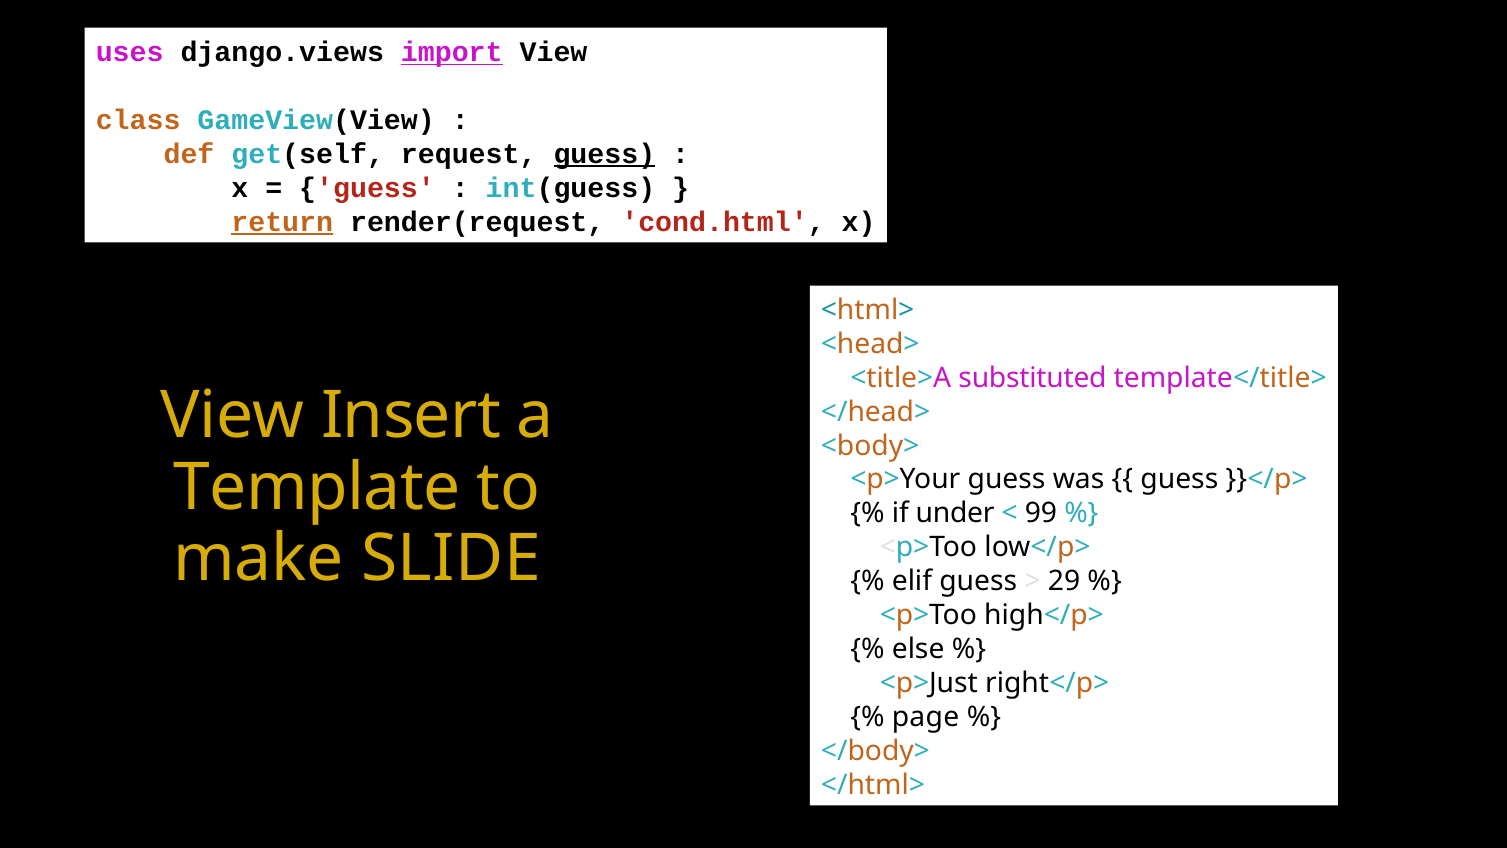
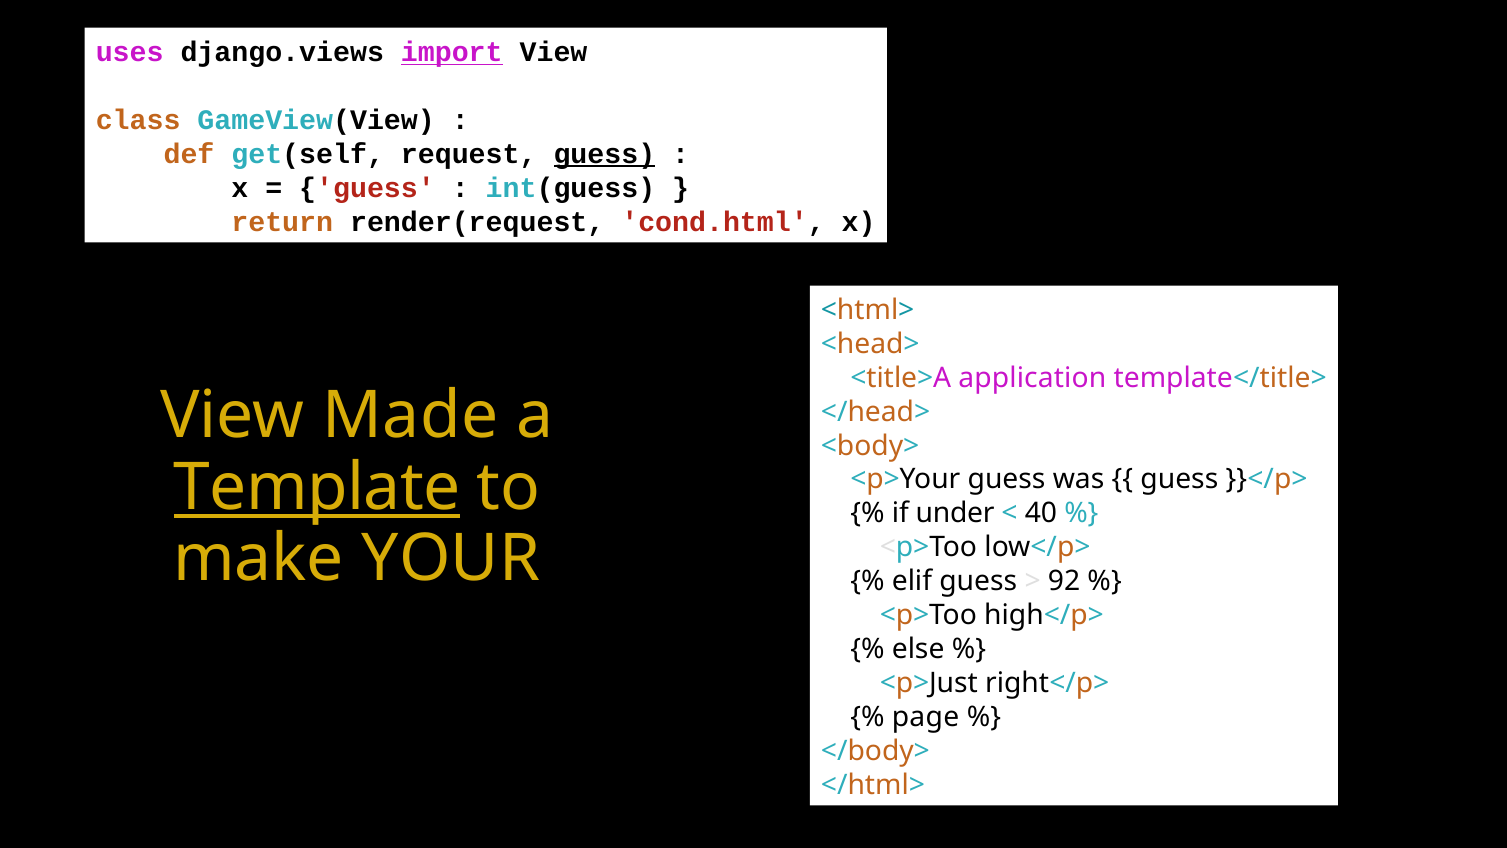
return underline: present -> none (282, 222)
substituted: substituted -> application (1032, 378)
Insert: Insert -> Made (410, 416)
Template underline: none -> present (317, 487)
99: 99 -> 40 (1041, 513)
SLIDE: SLIDE -> YOUR (451, 558)
29: 29 -> 92 (1064, 581)
